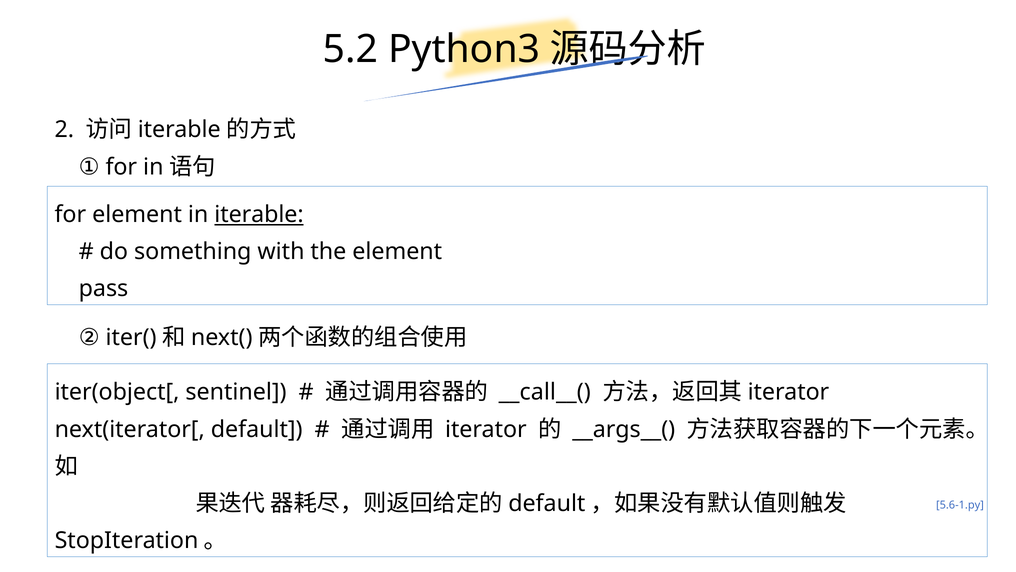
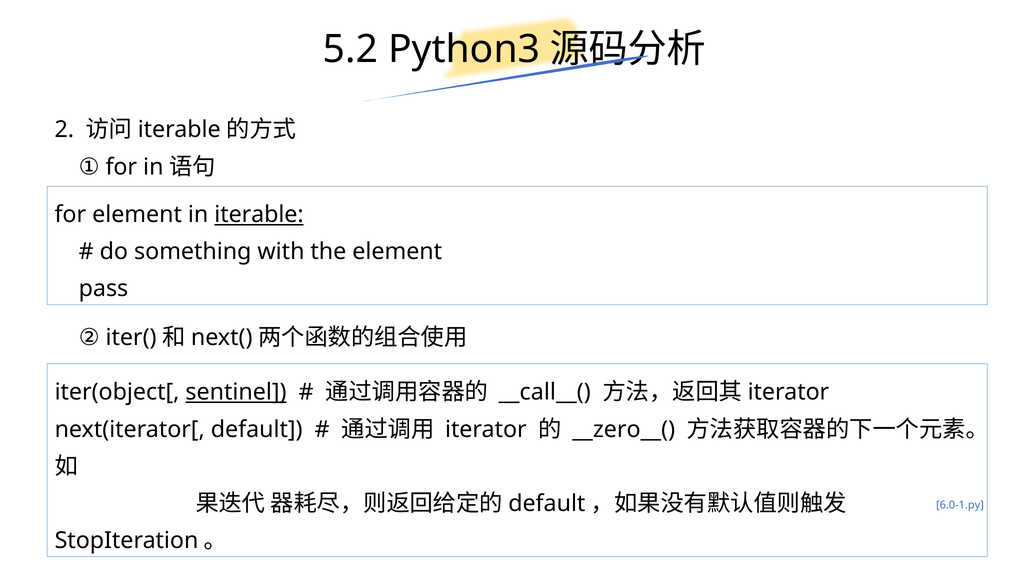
sentinel underline: none -> present (236, 392)
__args__(: __args__( -> __zero__( (624, 429)
5.6-1.py: 5.6-1.py -> 6.0-1.py (960, 504)
